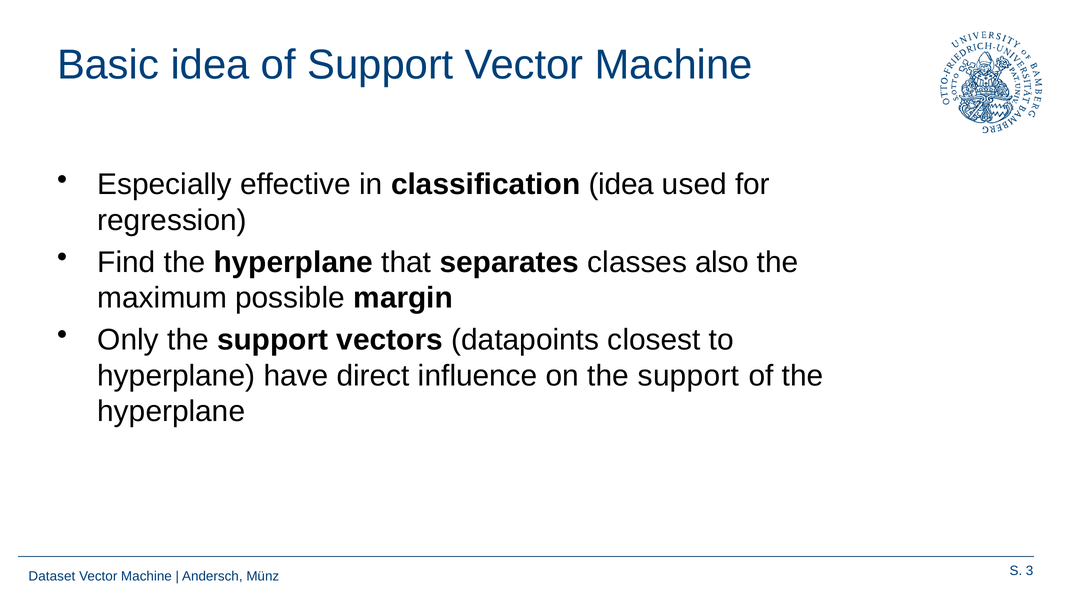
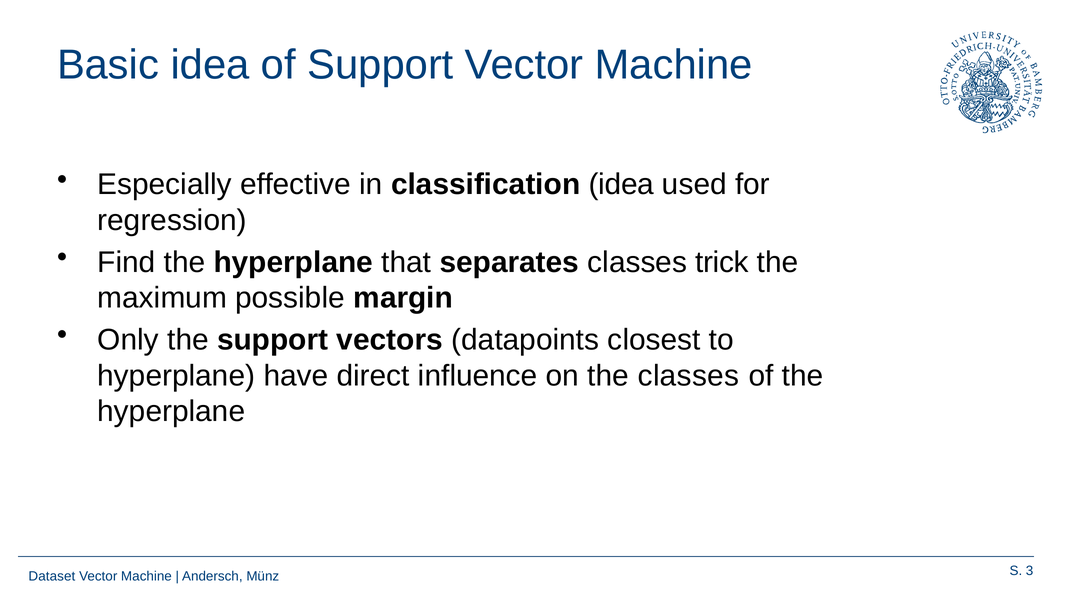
also: also -> trick (722, 262)
on the support: support -> classes (689, 376)
